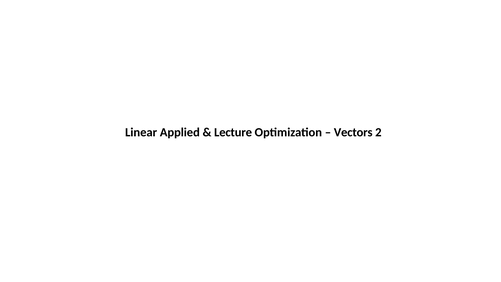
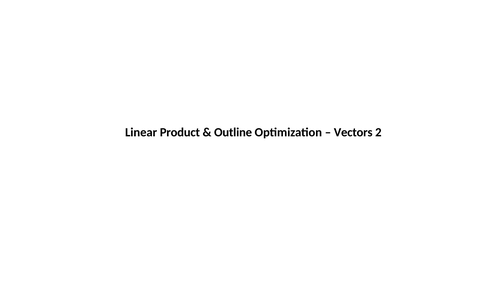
Applied: Applied -> Product (180, 132)
Lecture: Lecture -> Outline (233, 132)
